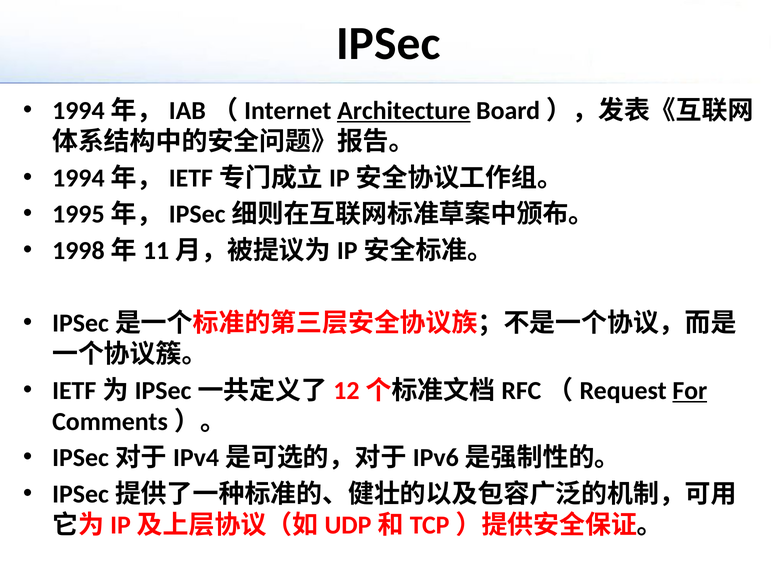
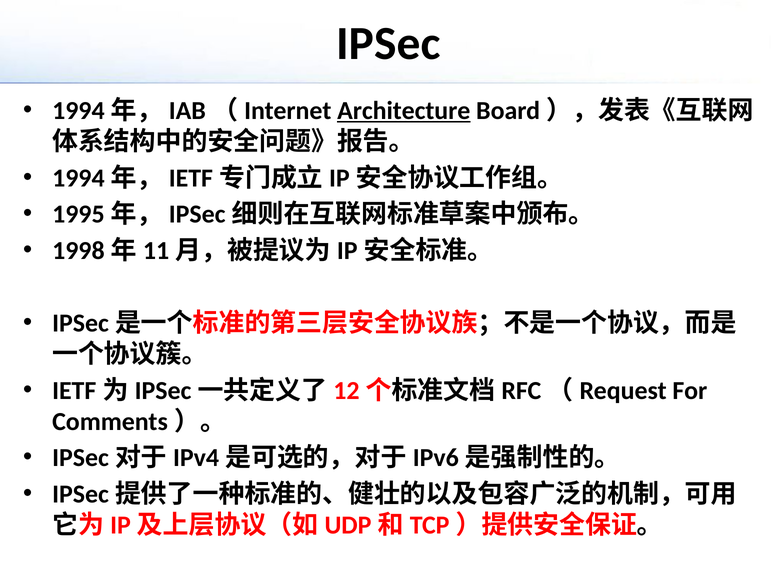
For underline: present -> none (690, 390)
